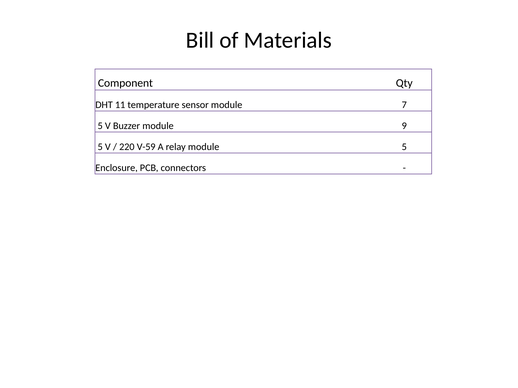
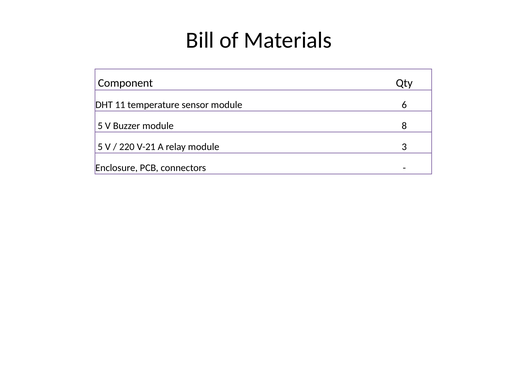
7: 7 -> 6 (404, 105)
9: 9 -> 8 (404, 126)
V-59: V-59 -> V-21 (146, 147)
module 5: 5 -> 3 (404, 147)
